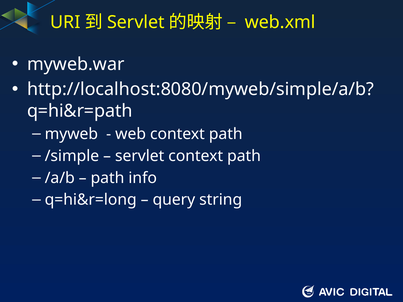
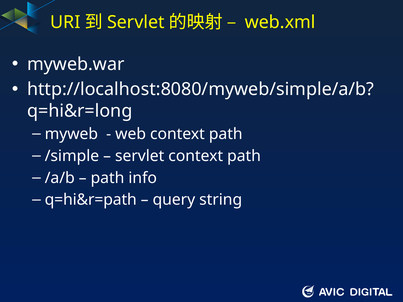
q=hi&r=path: q=hi&r=path -> q=hi&r=long (80, 111)
q=hi&r=long: q=hi&r=long -> q=hi&r=path (91, 200)
